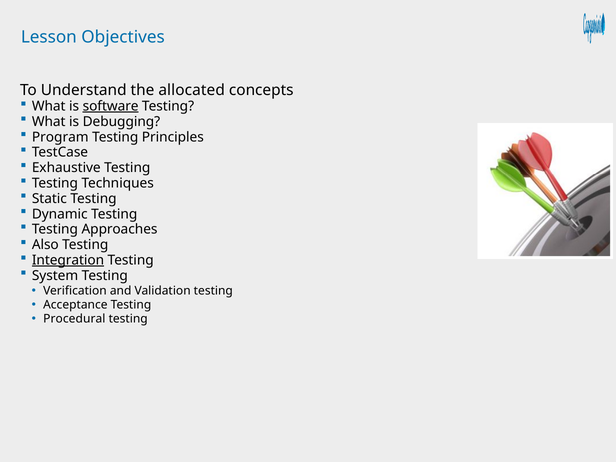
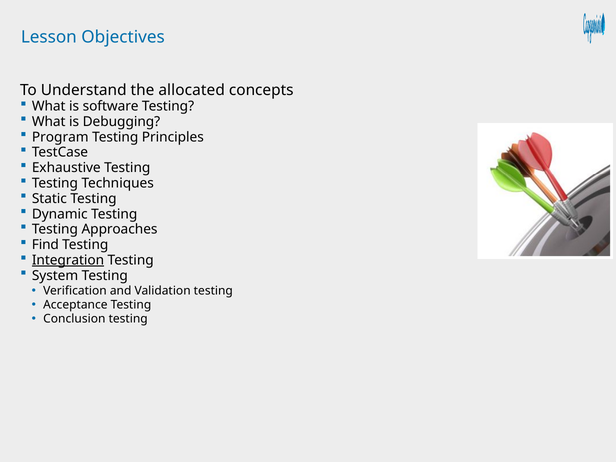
software underline: present -> none (111, 106)
Also: Also -> Find (45, 245)
Procedural: Procedural -> Conclusion (74, 319)
